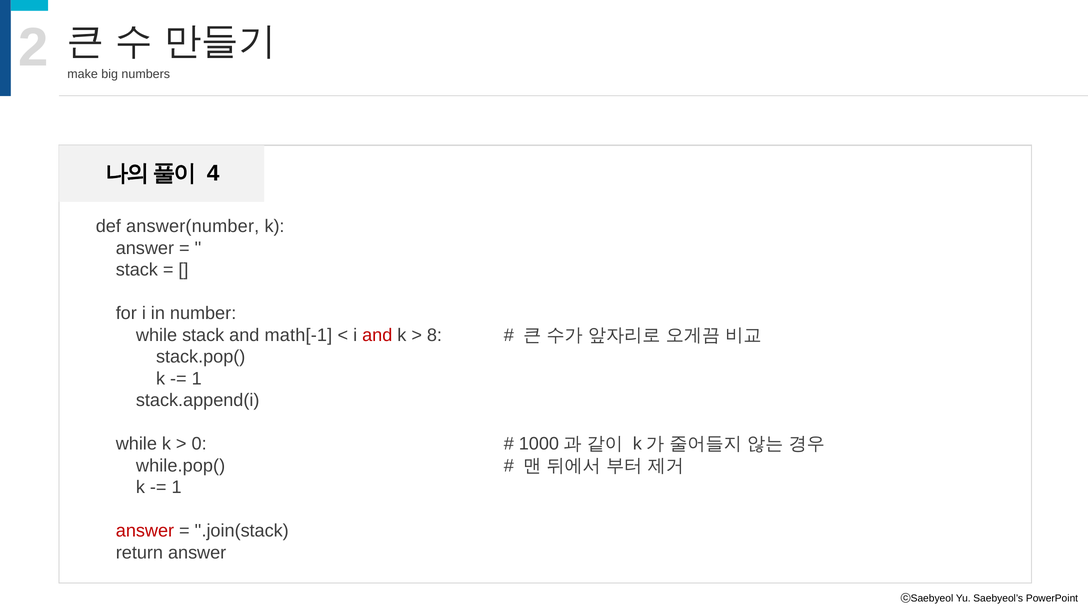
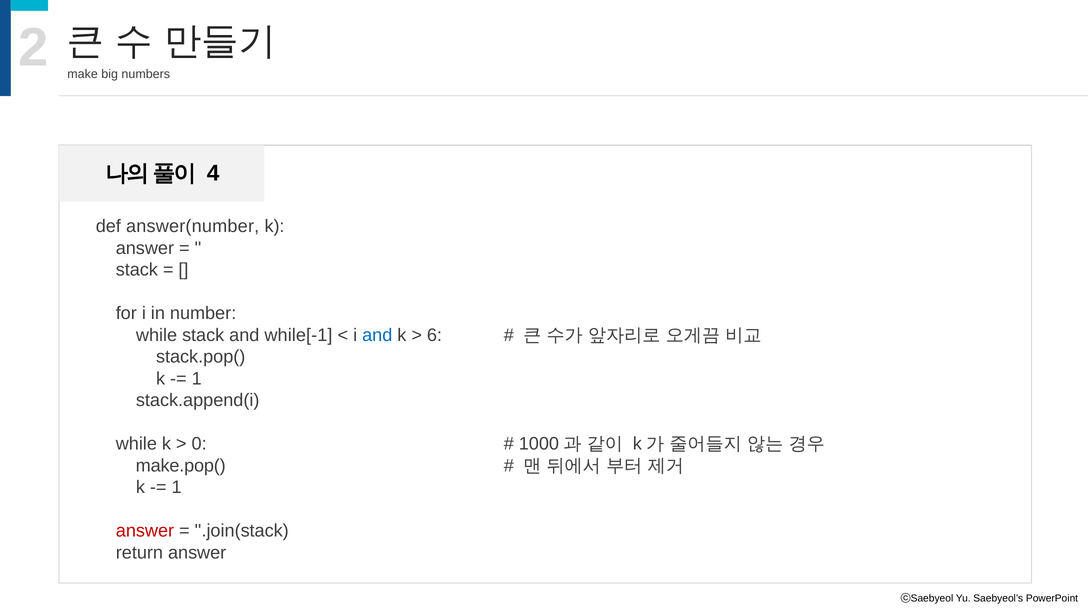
math[-1: math[-1 -> while[-1 (298, 335)
and colour: red -> blue (377, 335)
8: 8 -> 6 (434, 335)
while.pop(: while.pop( -> make.pop( (181, 466)
